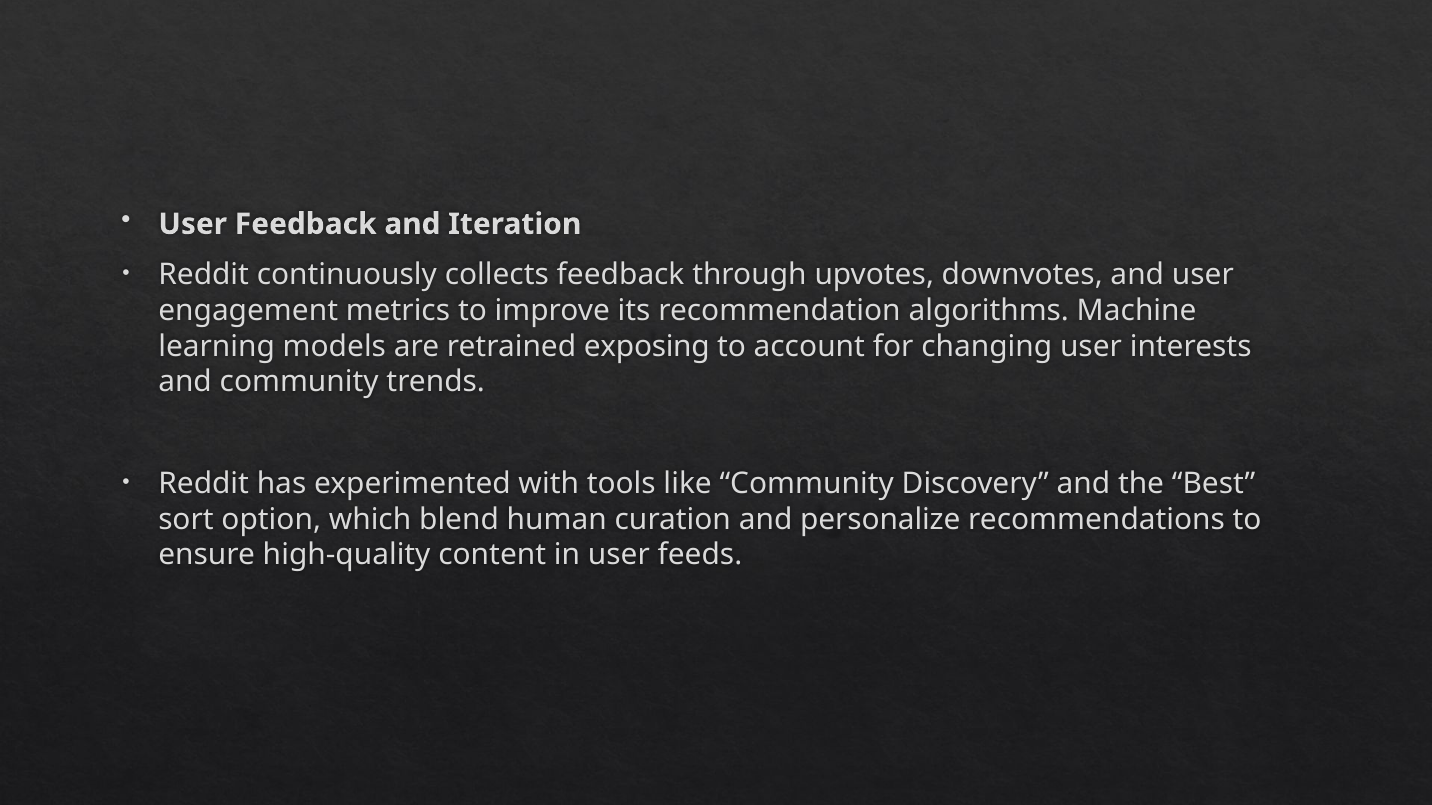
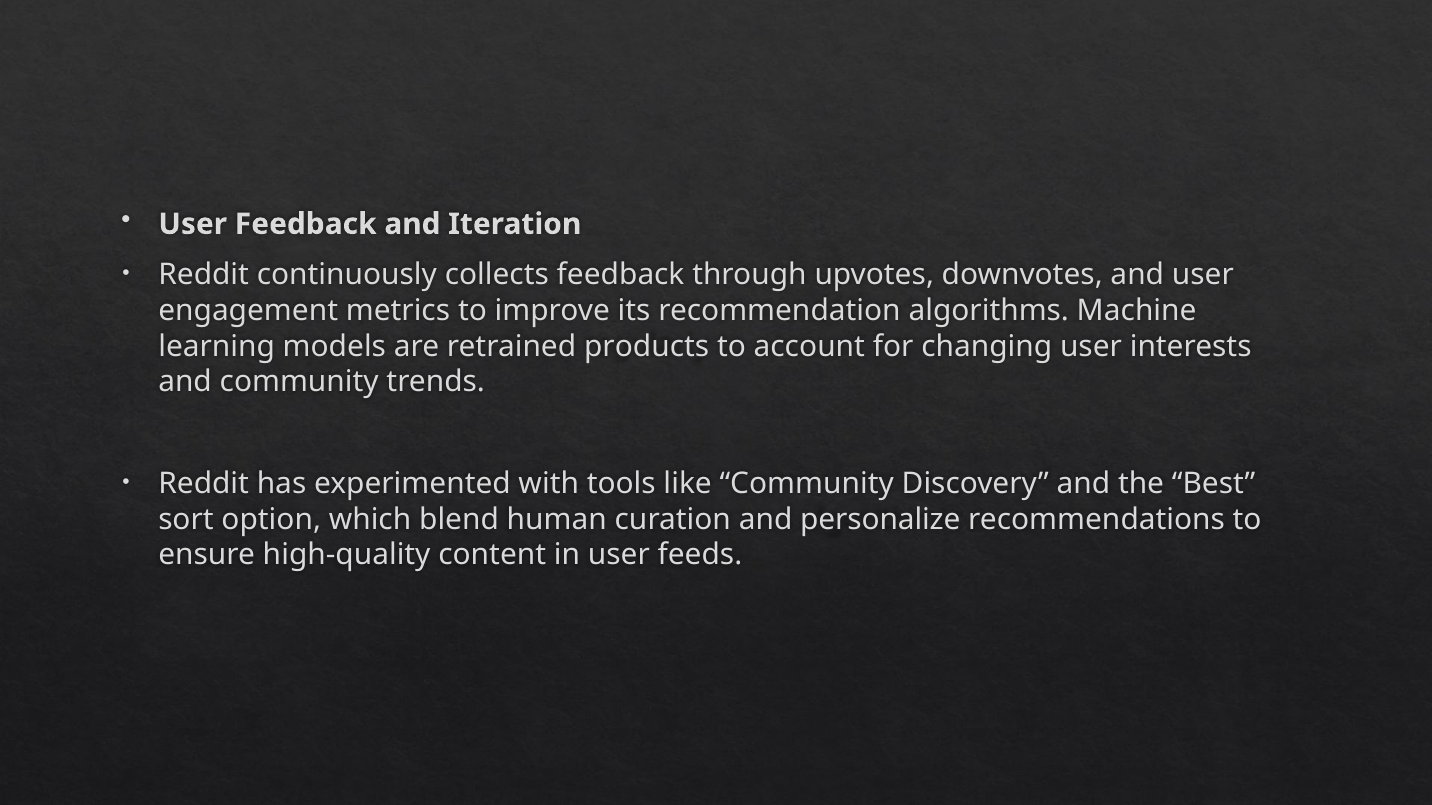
exposing: exposing -> products (647, 347)
